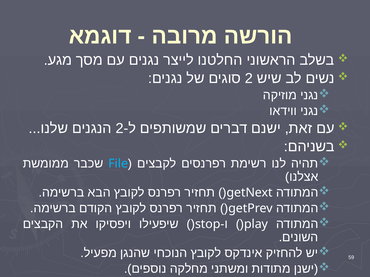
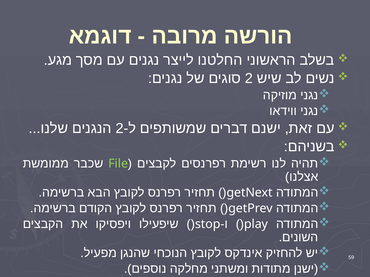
File colour: light blue -> light green (118, 164)
